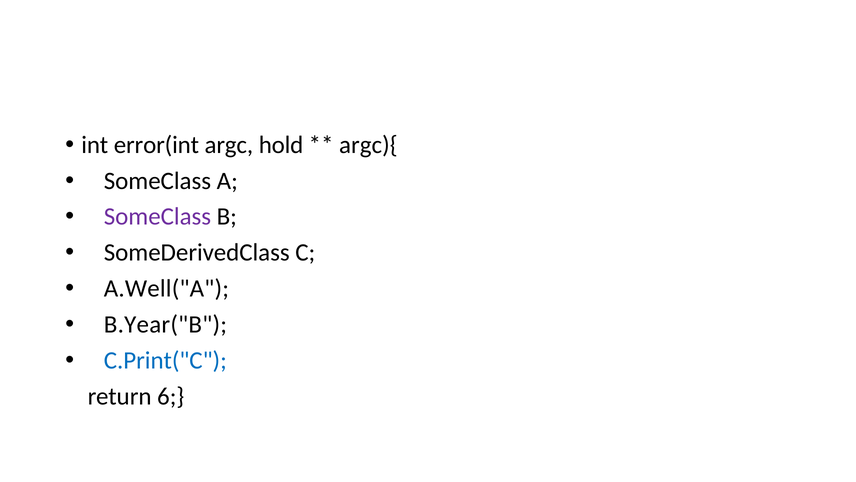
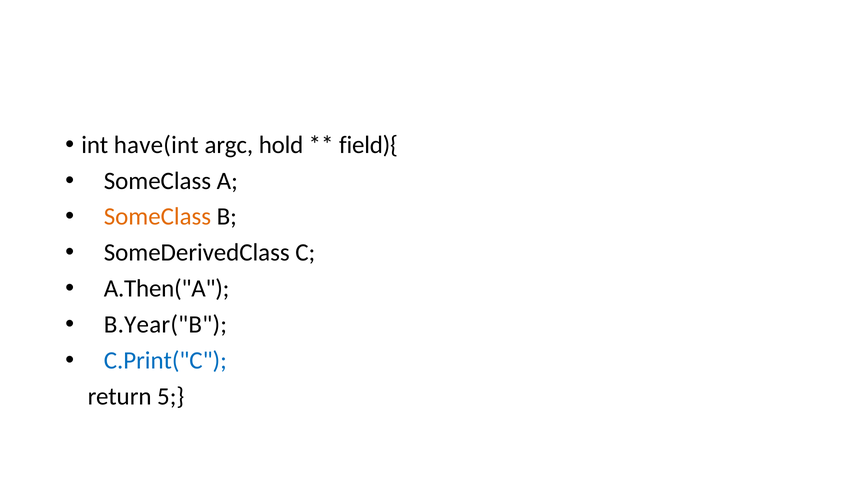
error(int: error(int -> have(int (156, 145)
argc){: argc){ -> field){ (368, 145)
SomeClass colour: purple -> orange (157, 217)
A.Well("A: A.Well("A -> A.Then("A (167, 288)
6: 6 -> 5 (171, 396)
